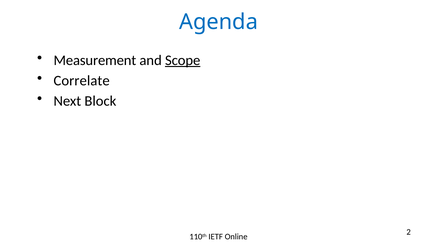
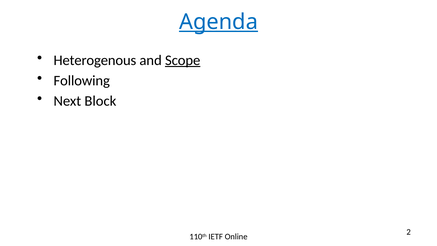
Agenda underline: none -> present (218, 22)
Measurement: Measurement -> Heterogenous (95, 60)
Correlate: Correlate -> Following (82, 81)
